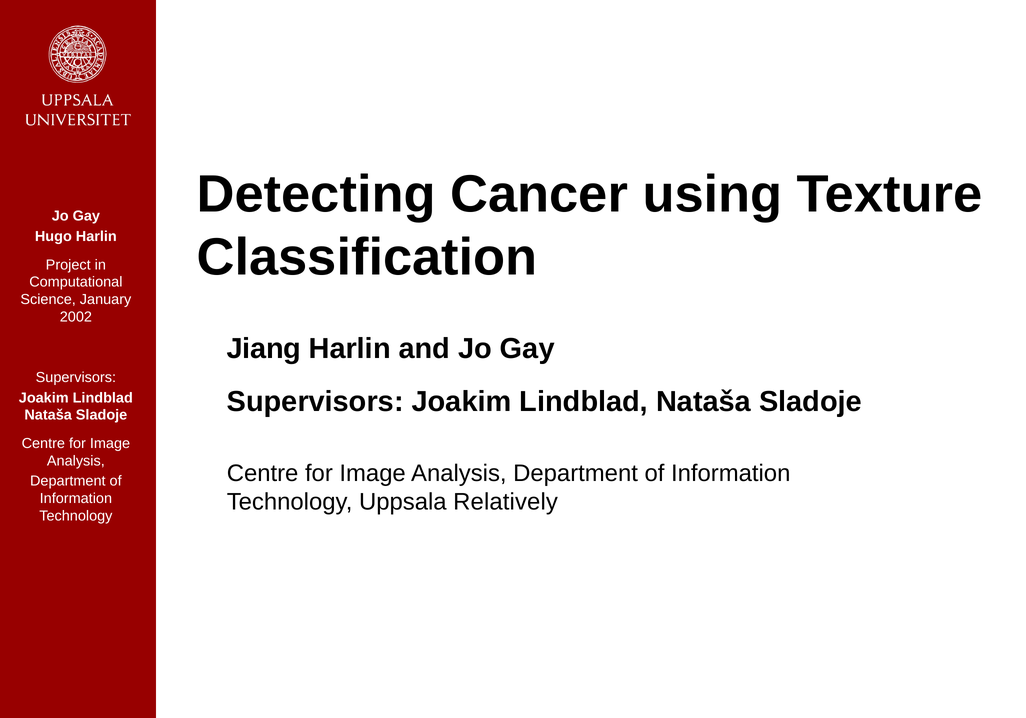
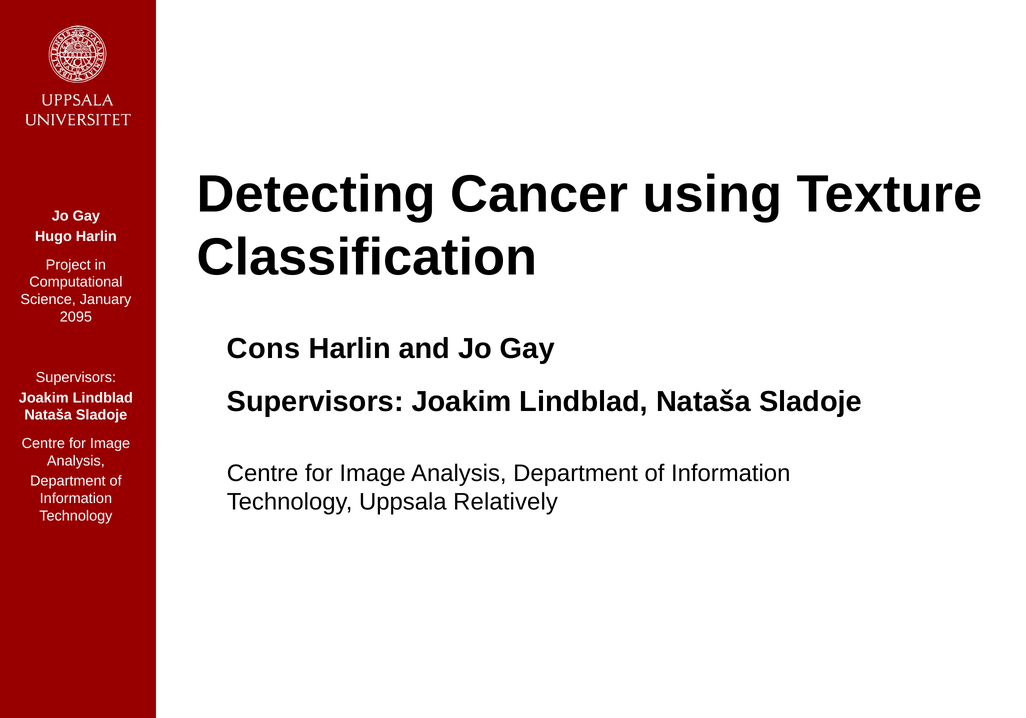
2002: 2002 -> 2095 (76, 317)
Jiang: Jiang -> Cons (264, 349)
